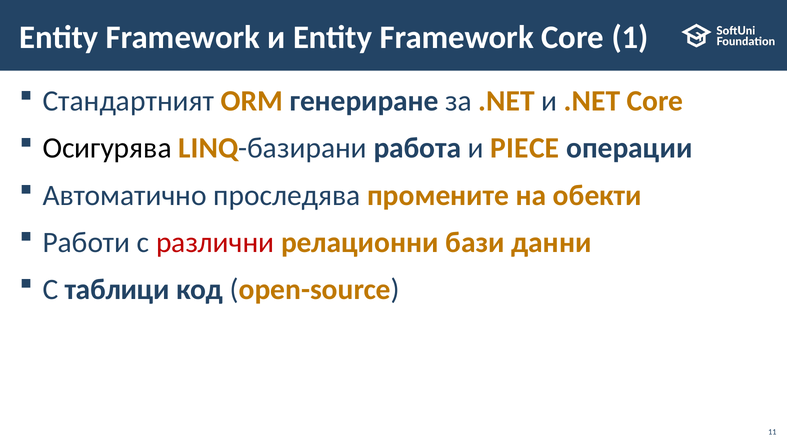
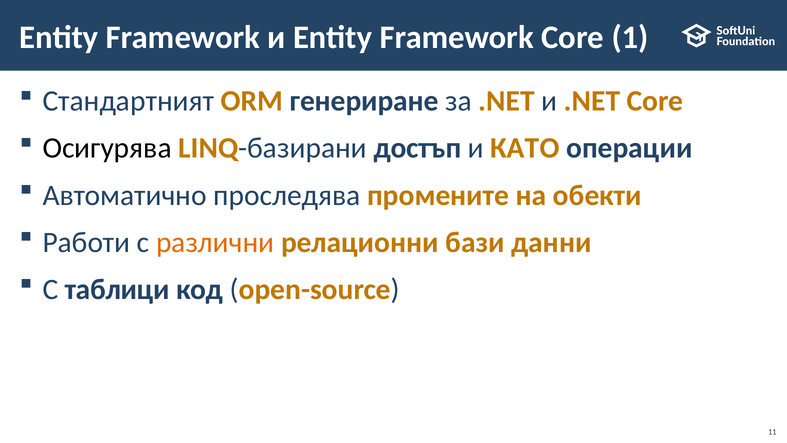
работа: работа -> достъп (417, 148)
PIECE: PIECE -> КАТО (525, 148)
различни colour: red -> orange (215, 242)
